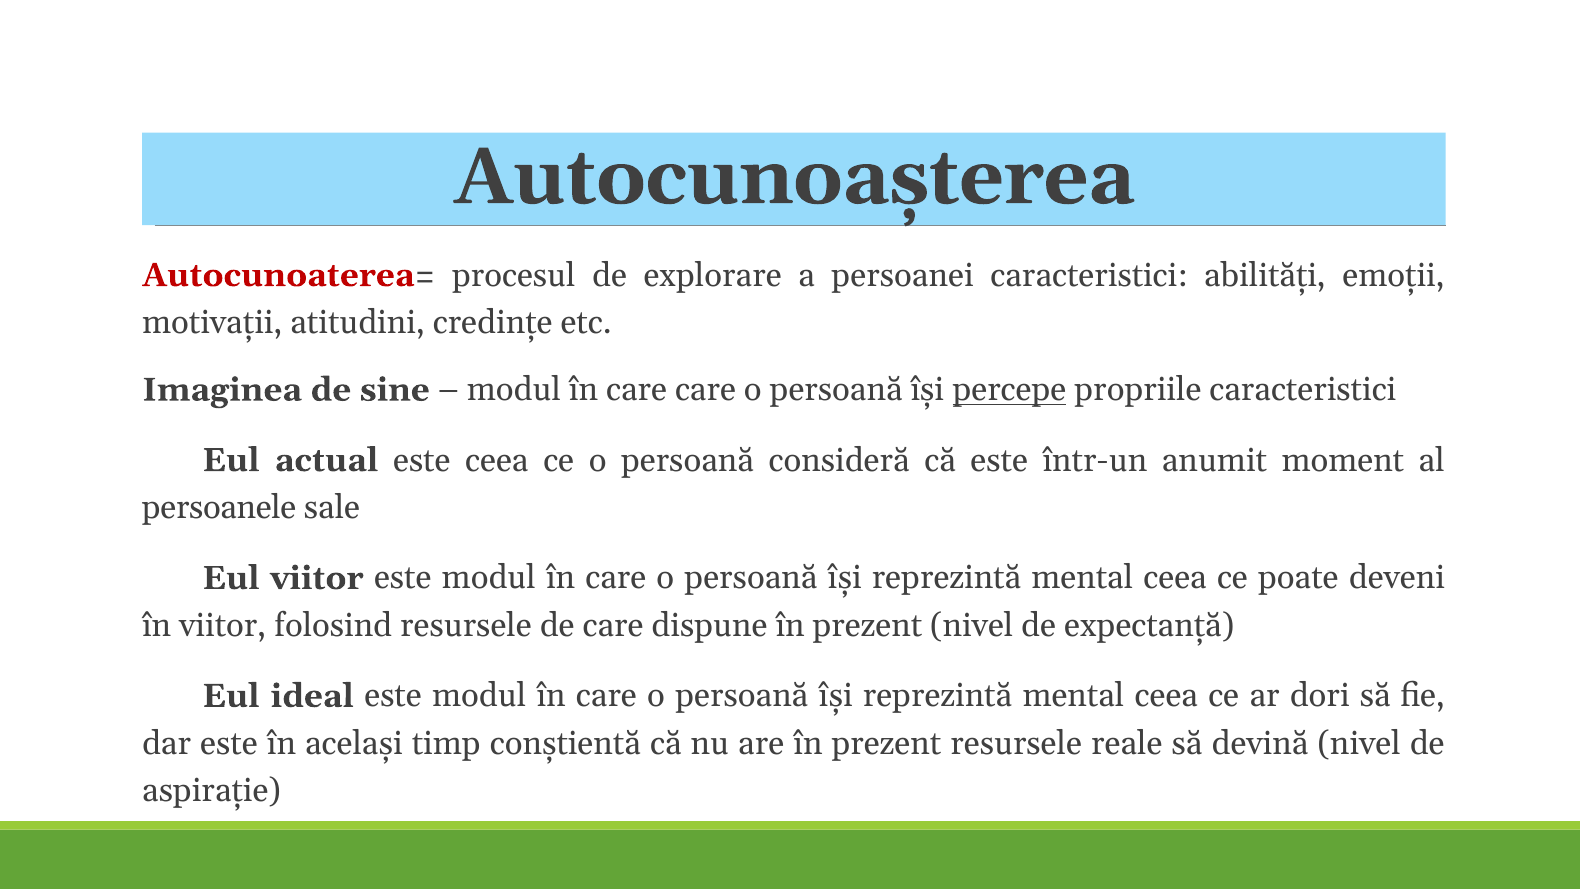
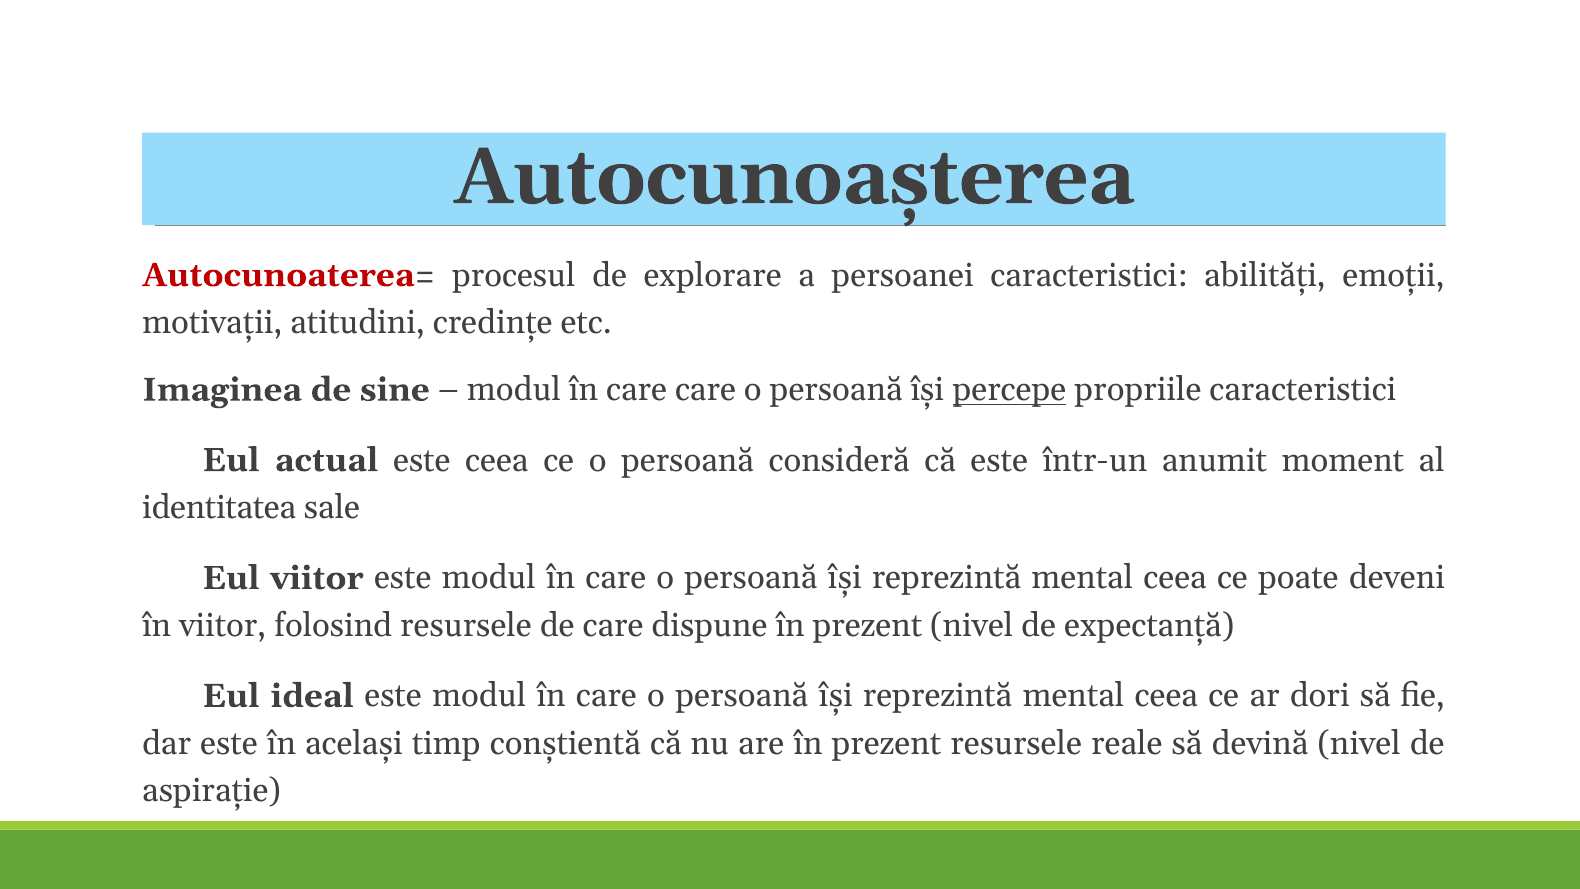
persoanele: persoanele -> identitatea (219, 507)
